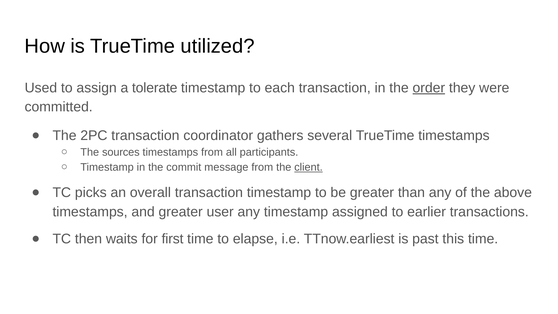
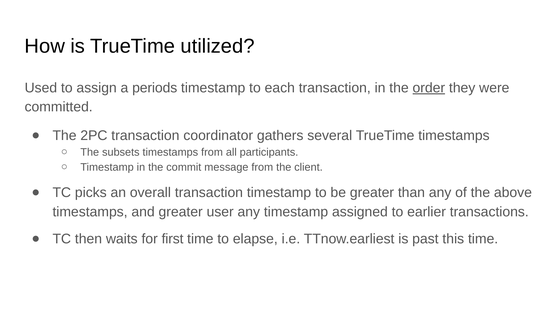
tolerate: tolerate -> periods (155, 88)
sources: sources -> subsets (121, 152)
client underline: present -> none (308, 167)
